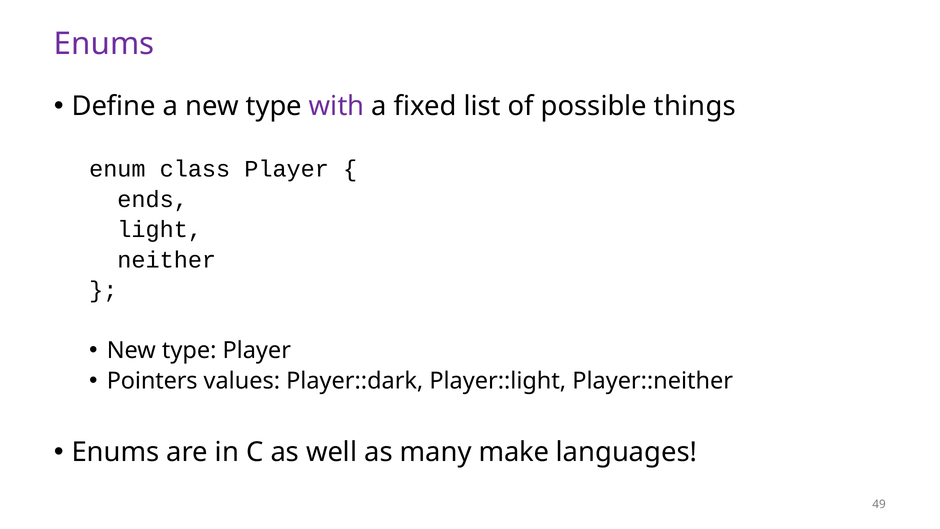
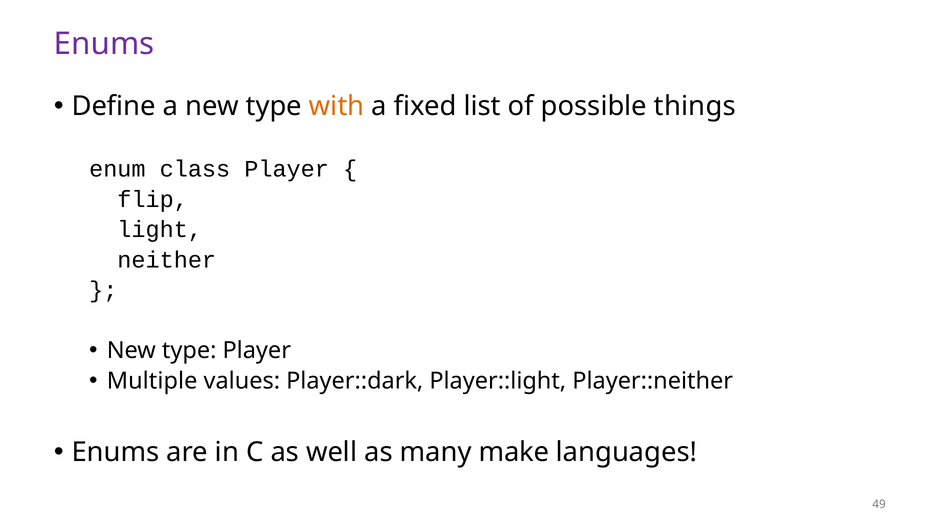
with colour: purple -> orange (337, 106)
ends: ends -> flip (153, 199)
Pointers: Pointers -> Multiple (152, 381)
